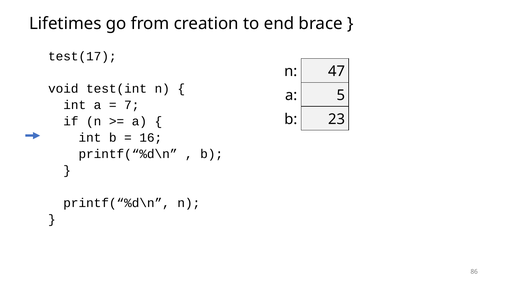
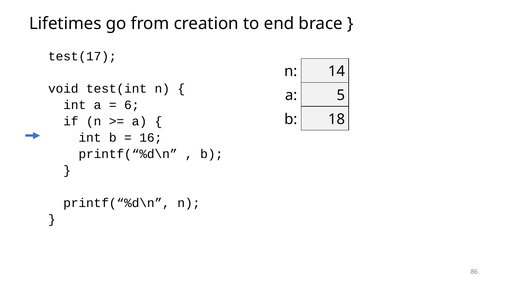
47: 47 -> 14 (337, 71)
7: 7 -> 6 (132, 105)
23: 23 -> 18 (337, 119)
